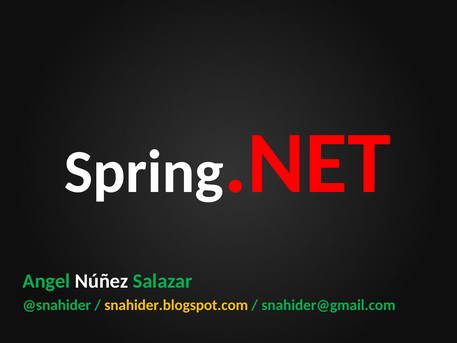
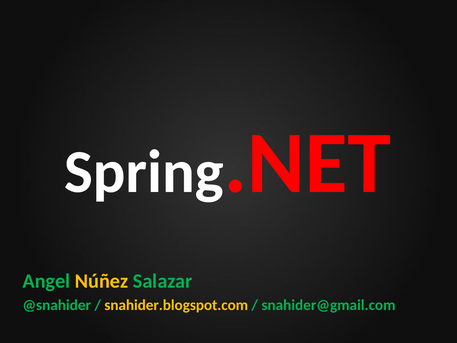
Núñez colour: white -> yellow (101, 281)
